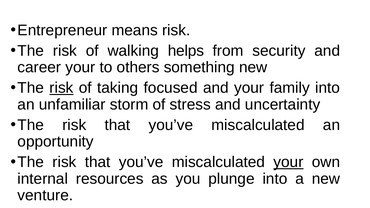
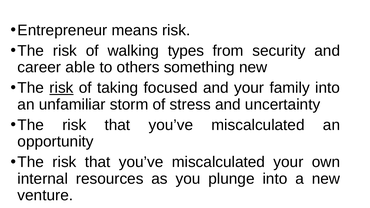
helps: helps -> types (186, 51)
career your: your -> able (80, 67)
your underline: present -> none (288, 162)
